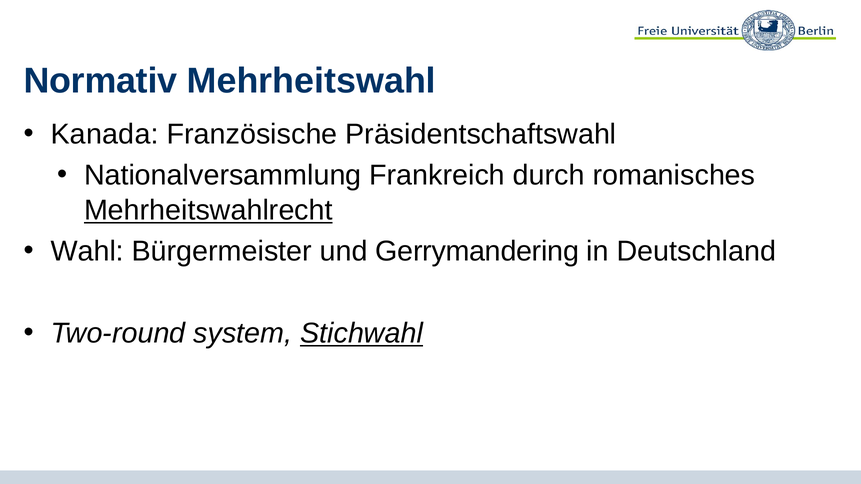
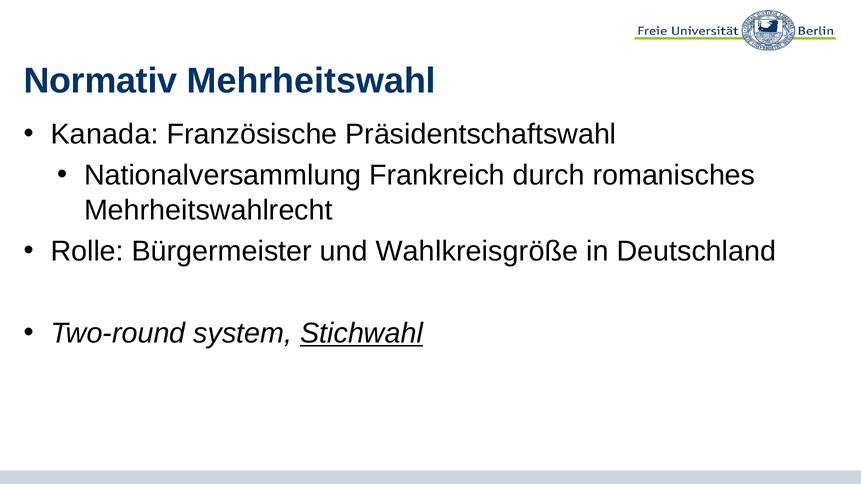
Mehrheitswahlrecht underline: present -> none (208, 210)
Wahl: Wahl -> Rolle (87, 252)
Gerrymandering: Gerrymandering -> Wahlkreisgröße (477, 252)
